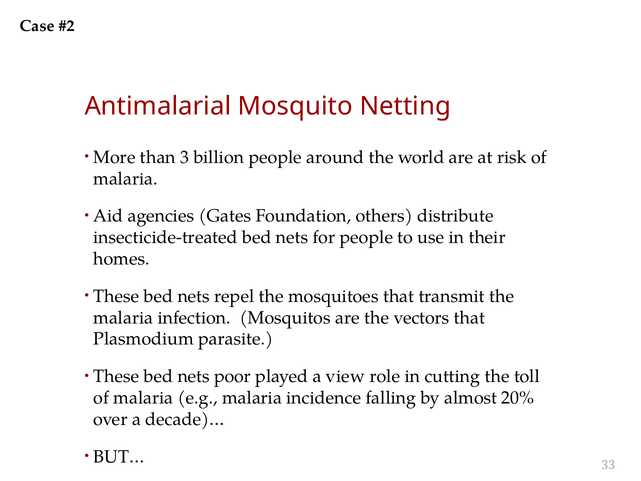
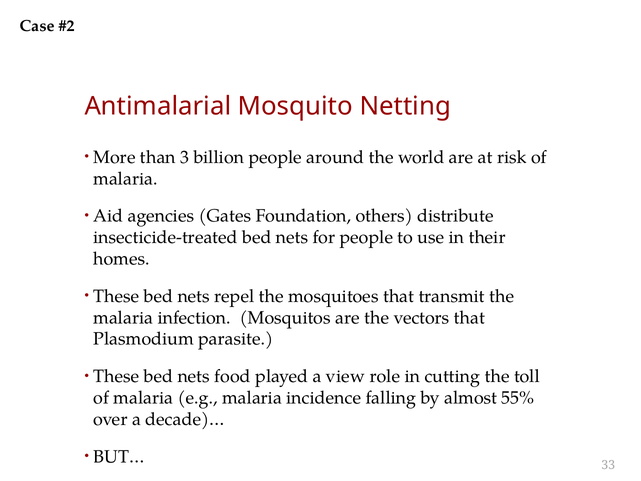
poor: poor -> food (232, 376)
20%: 20% -> 55% (518, 398)
